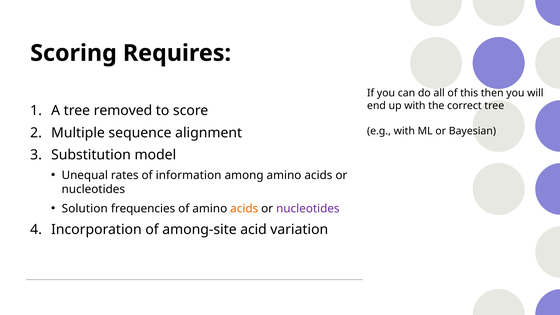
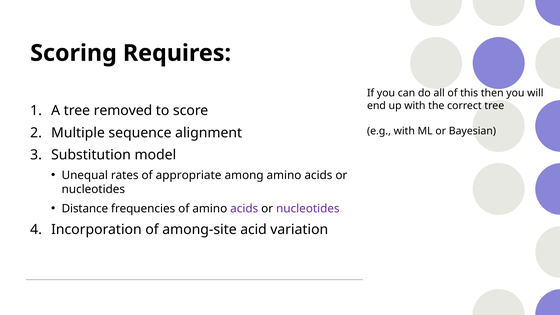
information: information -> appropriate (189, 175)
Solution: Solution -> Distance (85, 209)
acids colour: orange -> purple (244, 209)
